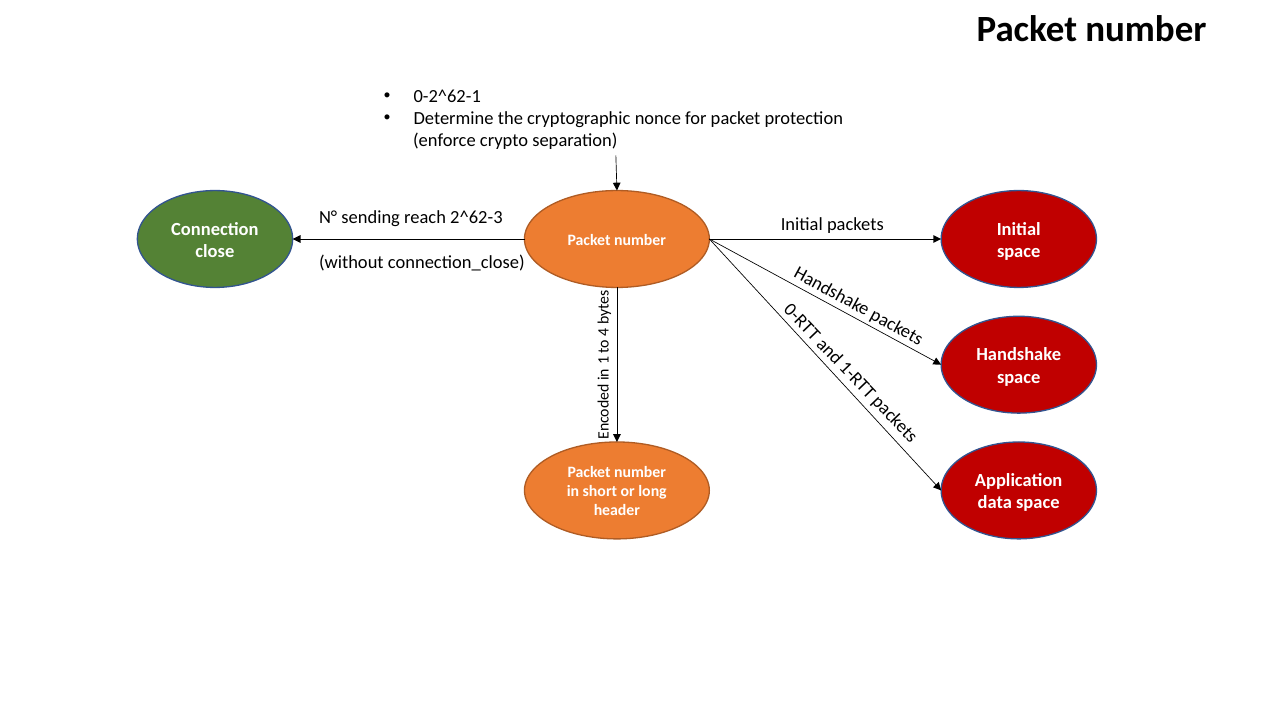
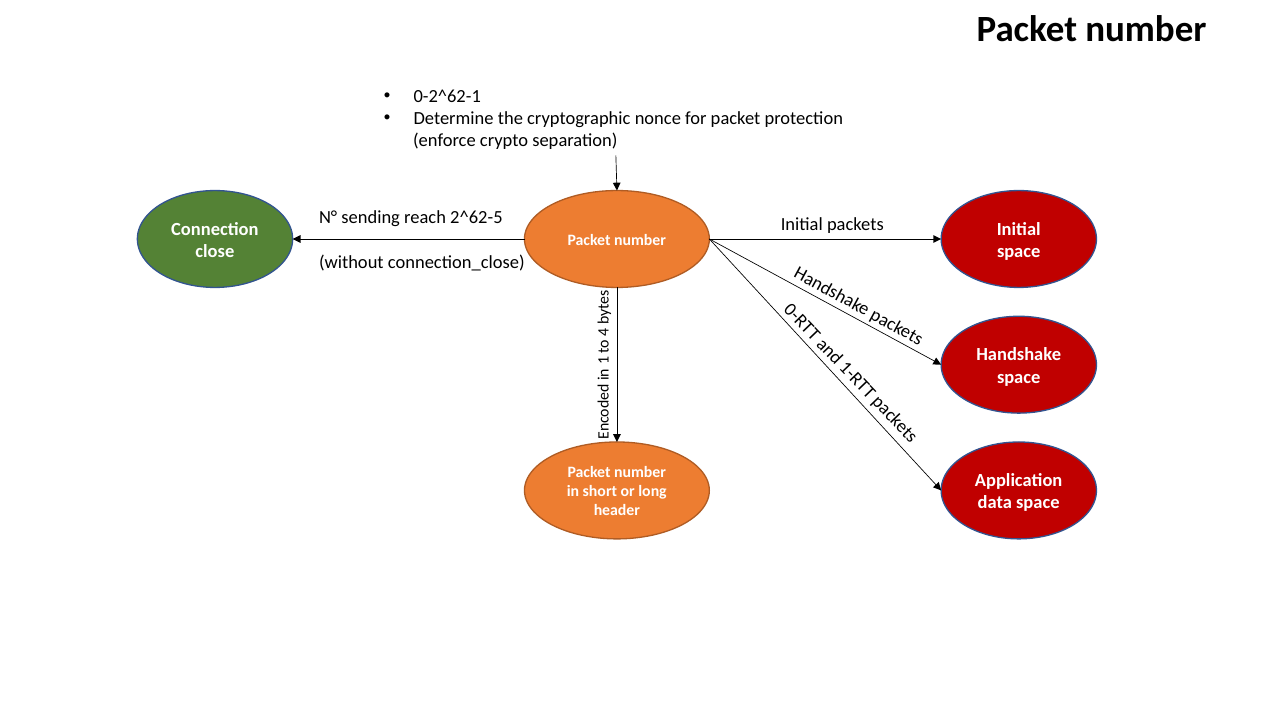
2^62-3: 2^62-3 -> 2^62-5 (476, 218)
